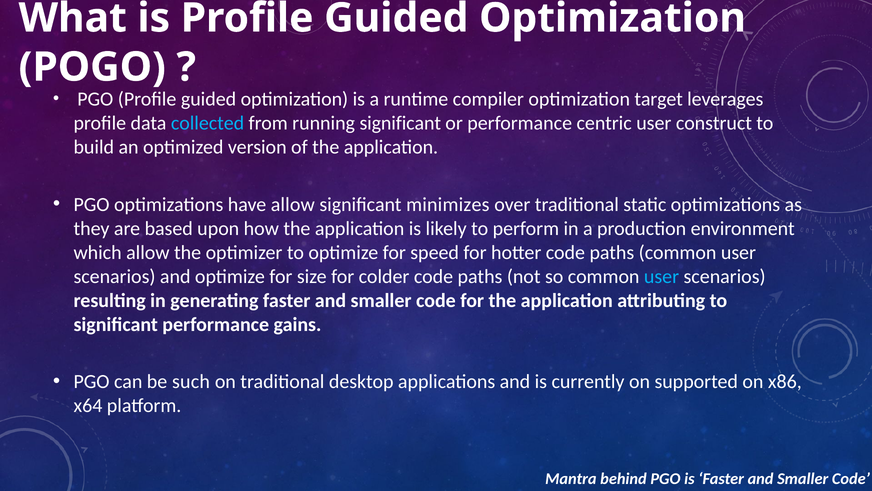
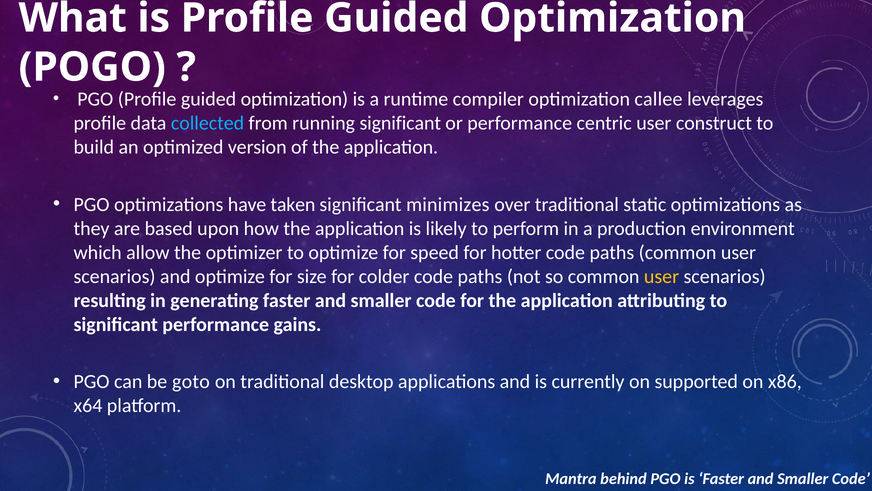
target: target -> callee (658, 99)
have allow: allow -> taken (293, 204)
user colour: light blue -> yellow (662, 276)
such: such -> goto (191, 381)
